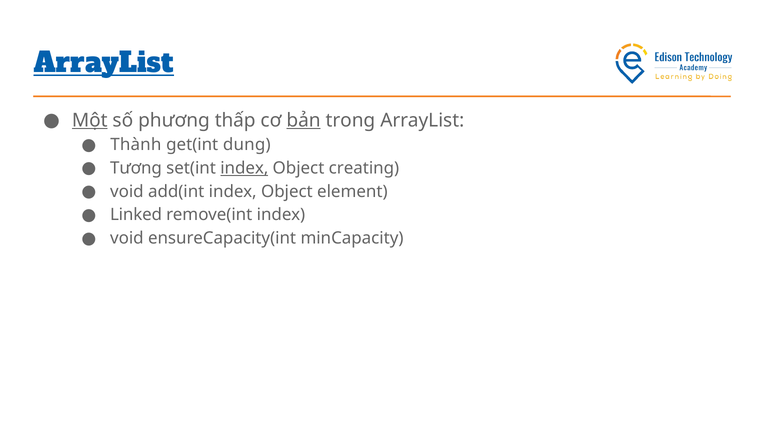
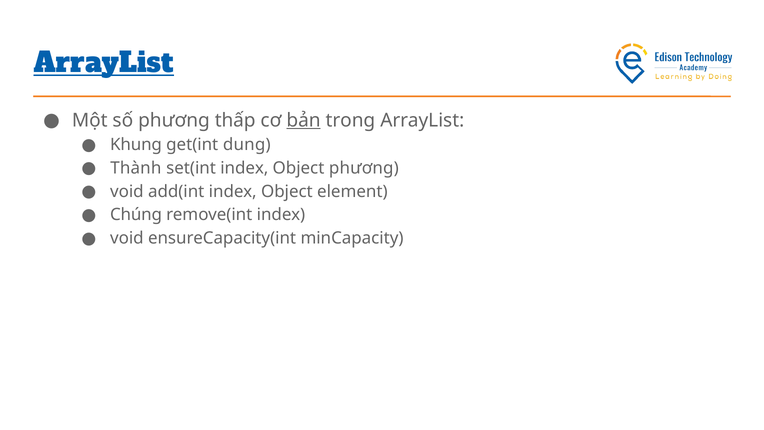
Một underline: present -> none (90, 120)
Thành: Thành -> Khung (136, 145)
Tương: Tương -> Thành (136, 168)
index underline: present -> none (244, 168)
Object creating: creating -> phương (364, 168)
Linked: Linked -> Chúng (136, 215)
